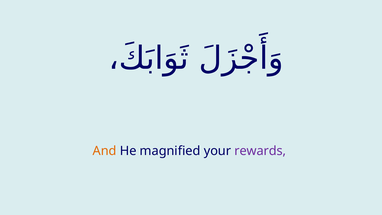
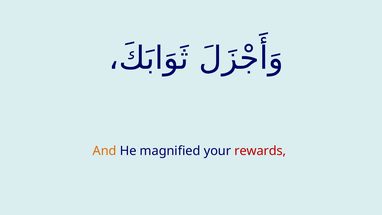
rewards colour: purple -> red (260, 151)
